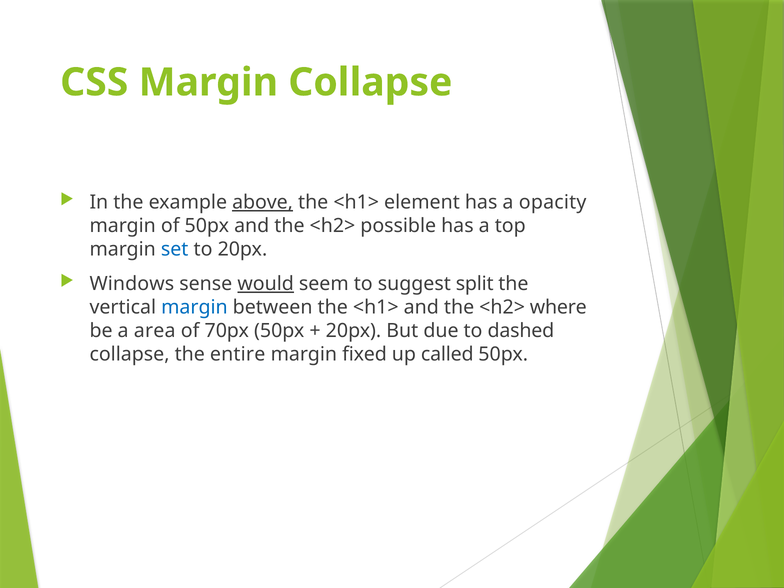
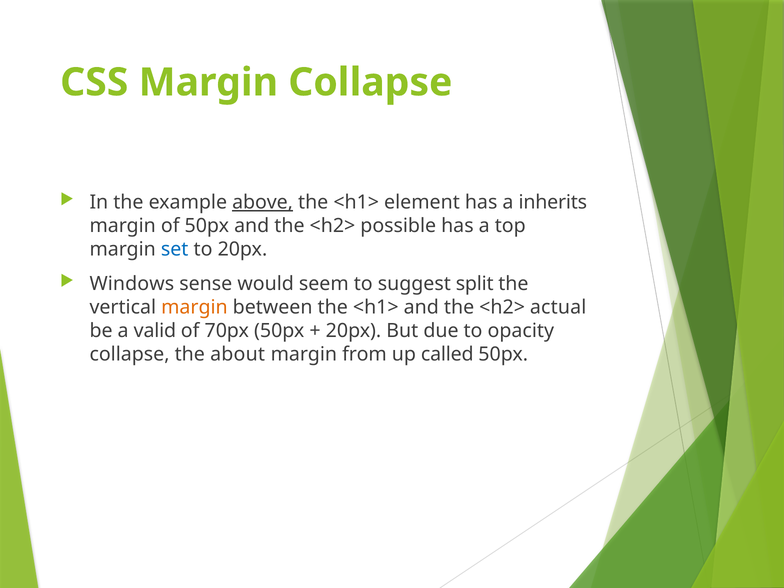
opacity: opacity -> inherits (553, 202)
would underline: present -> none (266, 284)
margin colour: blue -> orange (194, 307)
where: where -> actual (558, 307)
area: area -> valid (155, 331)
dashed: dashed -> opacity (521, 331)
entire: entire -> about (238, 354)
fixed: fixed -> from (364, 354)
